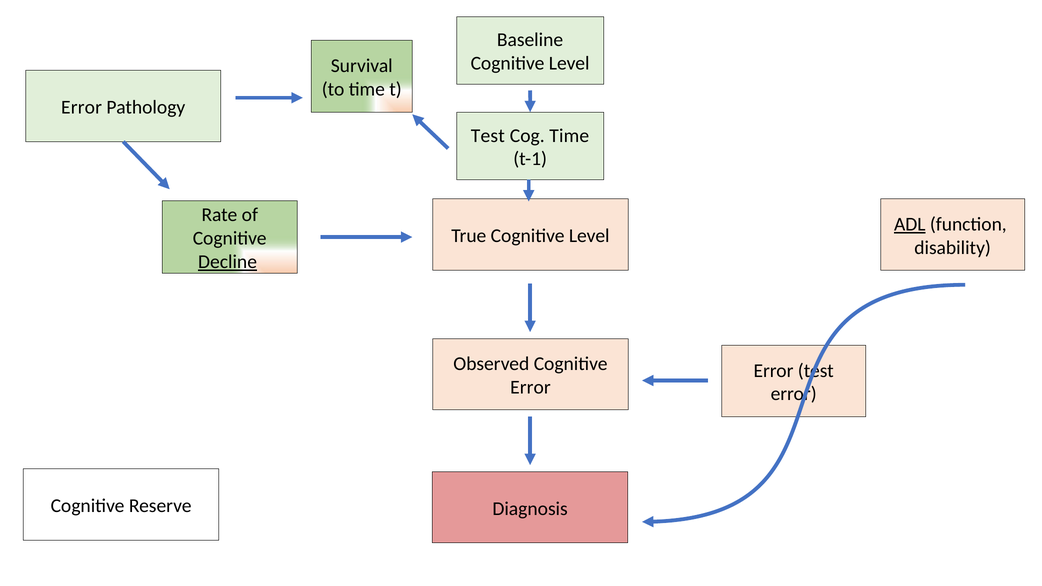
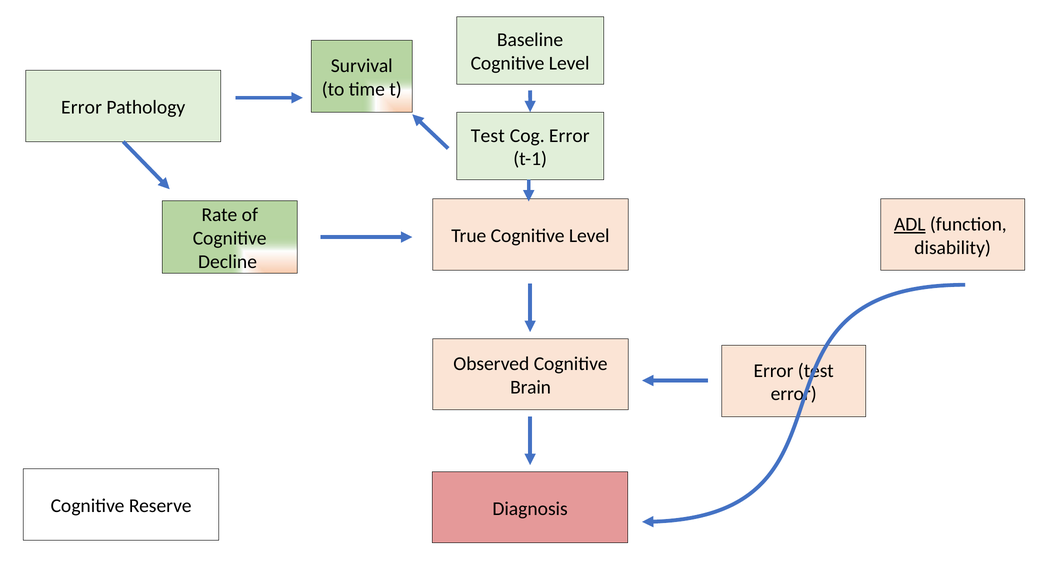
Cog Time: Time -> Error (569, 136)
Decline underline: present -> none (228, 262)
Error: Error -> Brain (531, 387)
